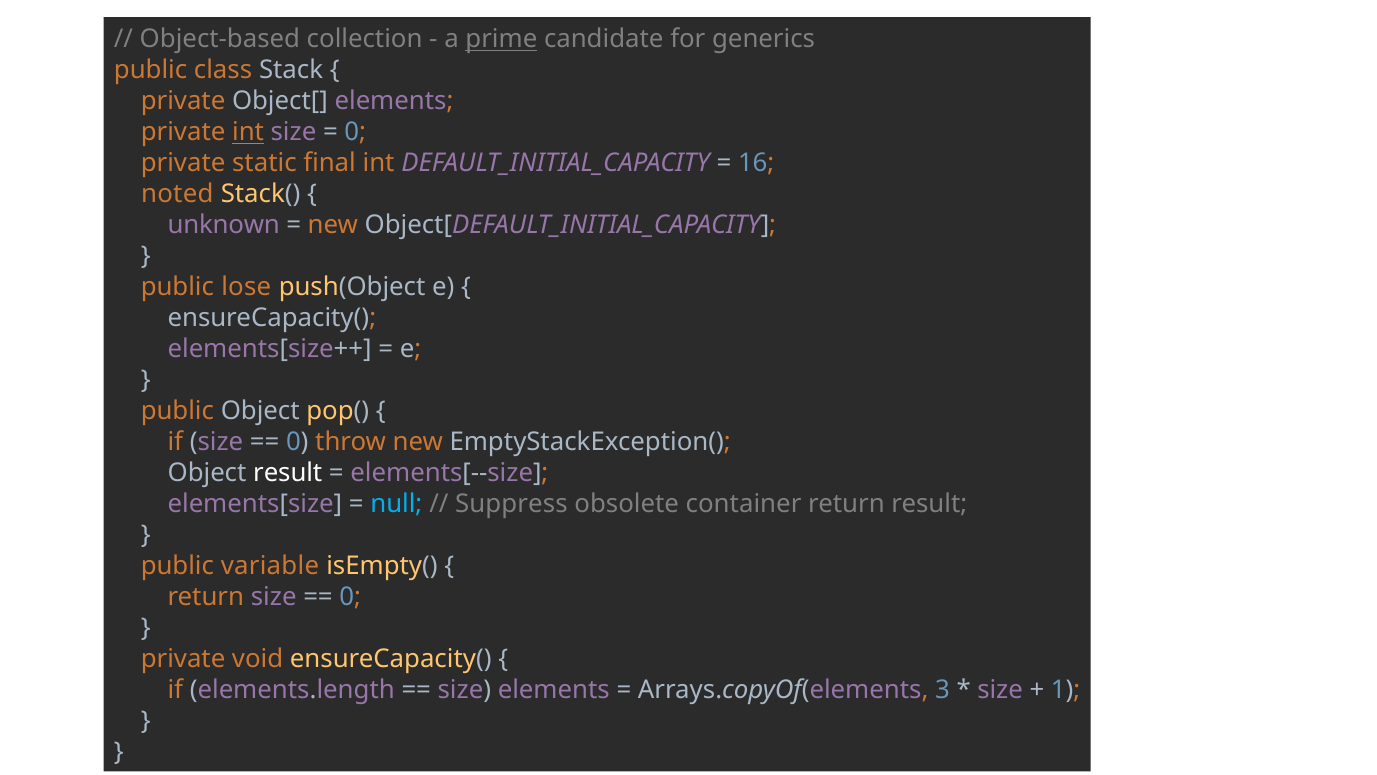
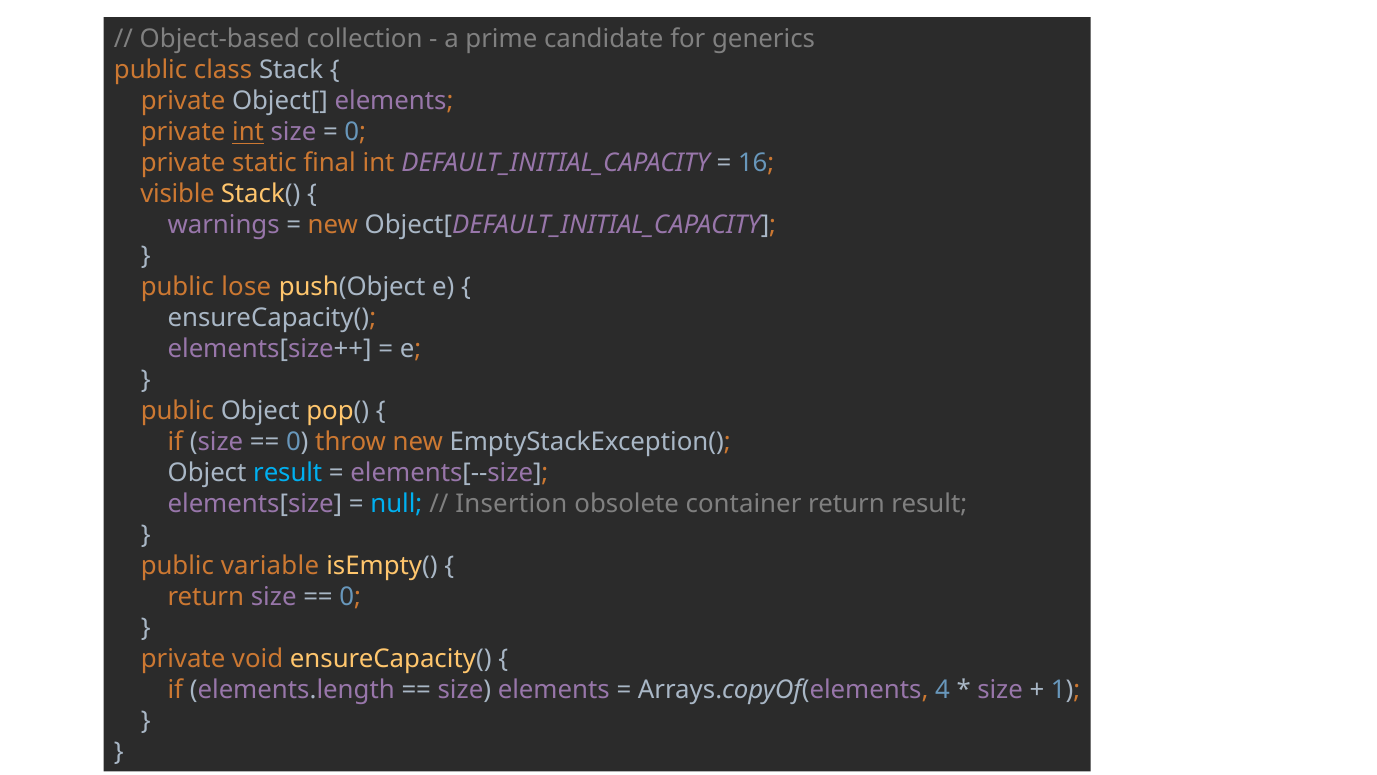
prime underline: present -> none (501, 39)
noted: noted -> visible (178, 194)
unknown: unknown -> warnings (224, 225)
result colour: white -> light blue (288, 473)
Suppress: Suppress -> Insertion (511, 504)
3: 3 -> 4 (943, 690)
